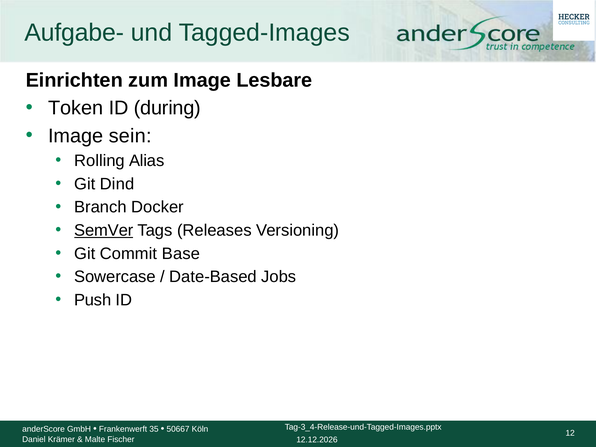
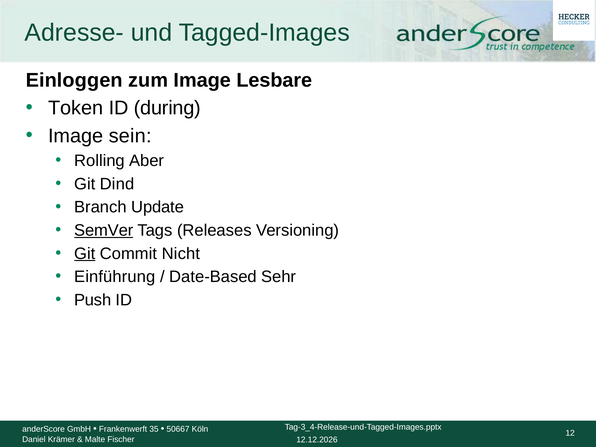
Aufgabe-: Aufgabe- -> Adresse- (74, 33)
Einrichten: Einrichten -> Einloggen (74, 80)
Alias: Alias -> Aber (147, 161)
Docker: Docker -> Update (158, 207)
Git underline: none -> present (85, 254)
Base: Base -> Nicht (181, 254)
Sowercase: Sowercase -> Einführung (115, 277)
Jobs: Jobs -> Sehr (279, 277)
